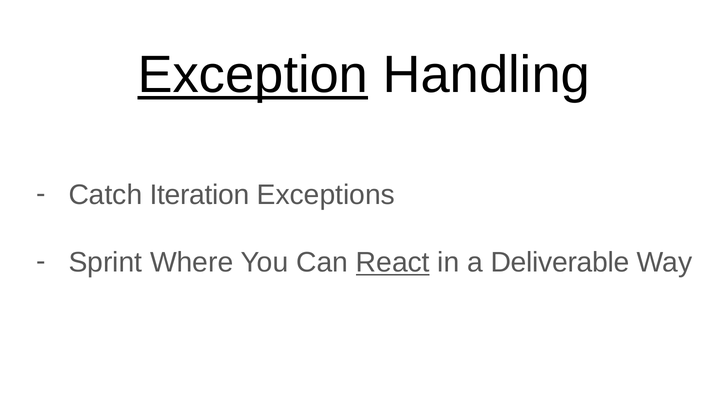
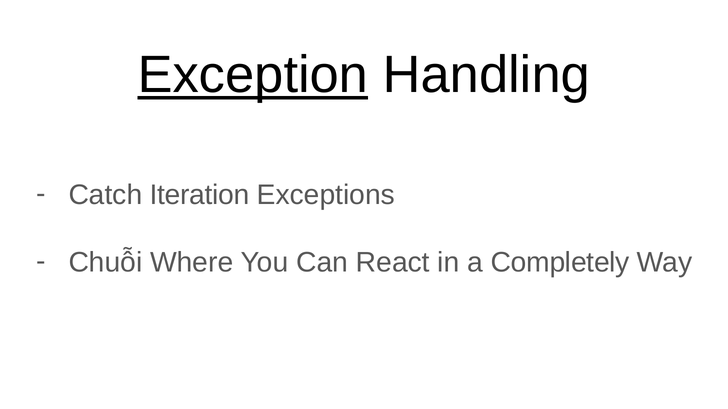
Sprint: Sprint -> Chuỗi (105, 263)
React underline: present -> none (393, 263)
Deliverable: Deliverable -> Completely (560, 263)
